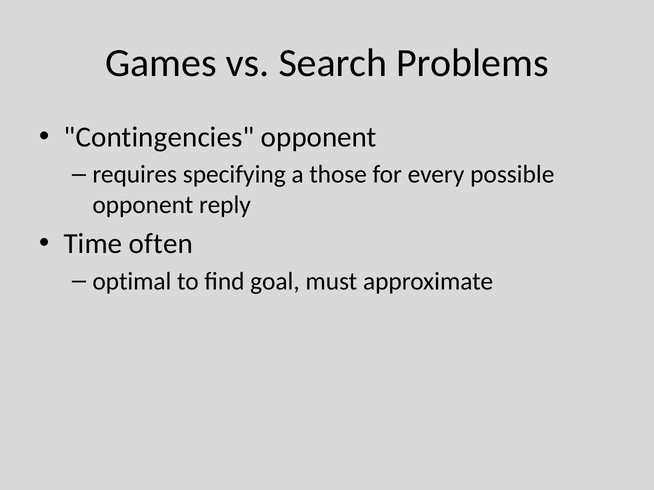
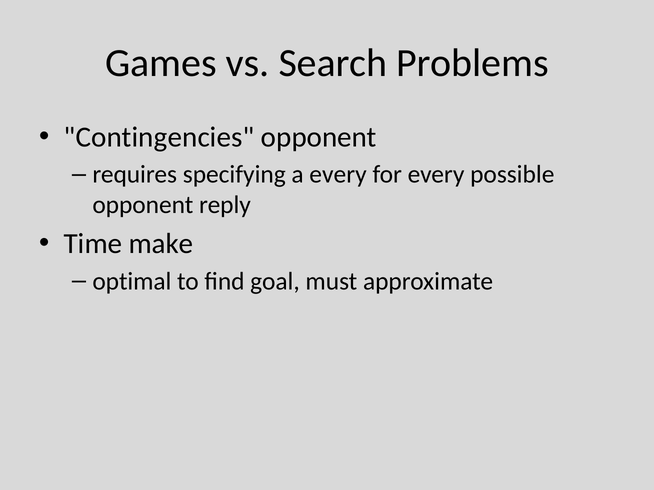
a those: those -> every (338, 175)
often: often -> make (161, 244)
